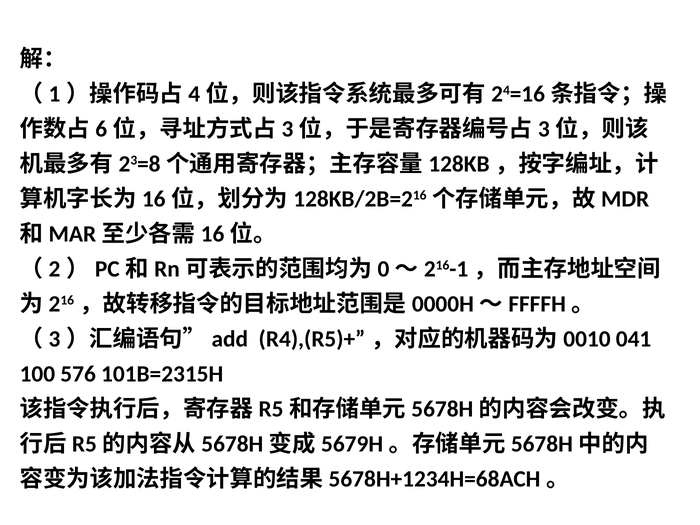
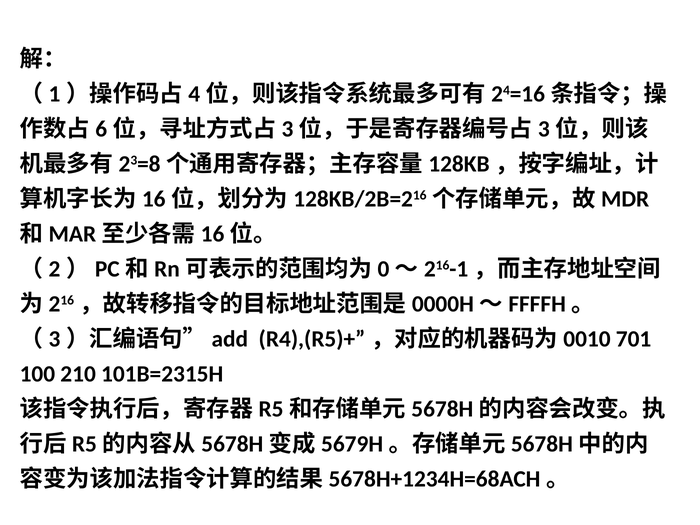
041: 041 -> 701 (634, 339)
576: 576 -> 210 (78, 374)
